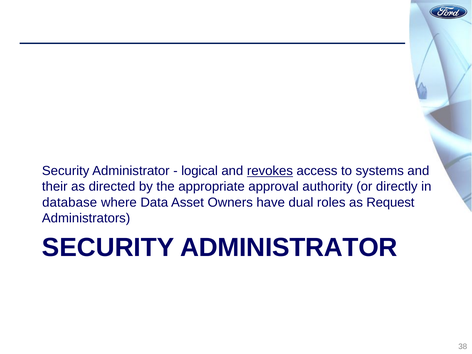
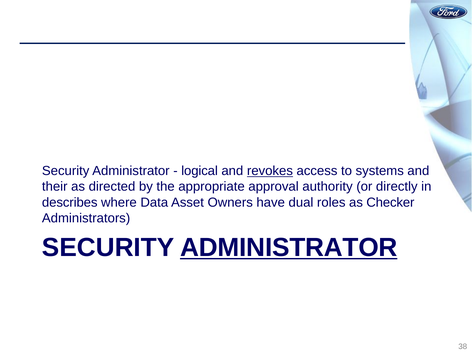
database: database -> describes (70, 202)
Request: Request -> Checker (390, 202)
ADMINISTRATOR underline: none -> present (289, 247)
